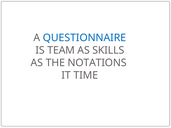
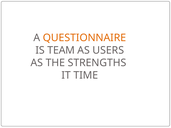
QUESTIONNAIRE colour: blue -> orange (84, 38)
SKILLS: SKILLS -> USERS (108, 50)
NOTATIONS: NOTATIONS -> STRENGTHS (97, 63)
